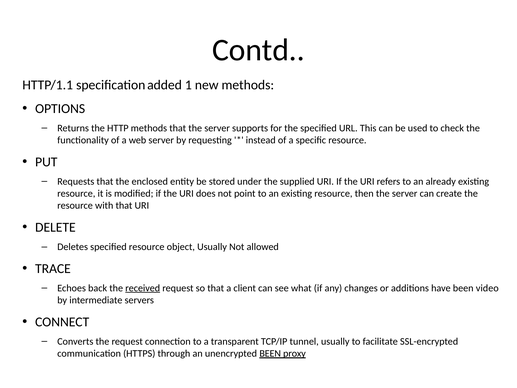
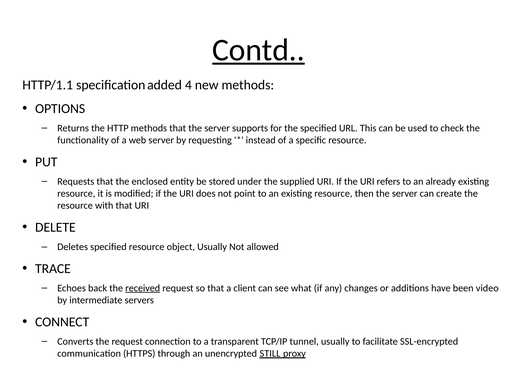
Contd underline: none -> present (258, 50)
1: 1 -> 4 (188, 85)
unencrypted BEEN: BEEN -> STILL (270, 353)
